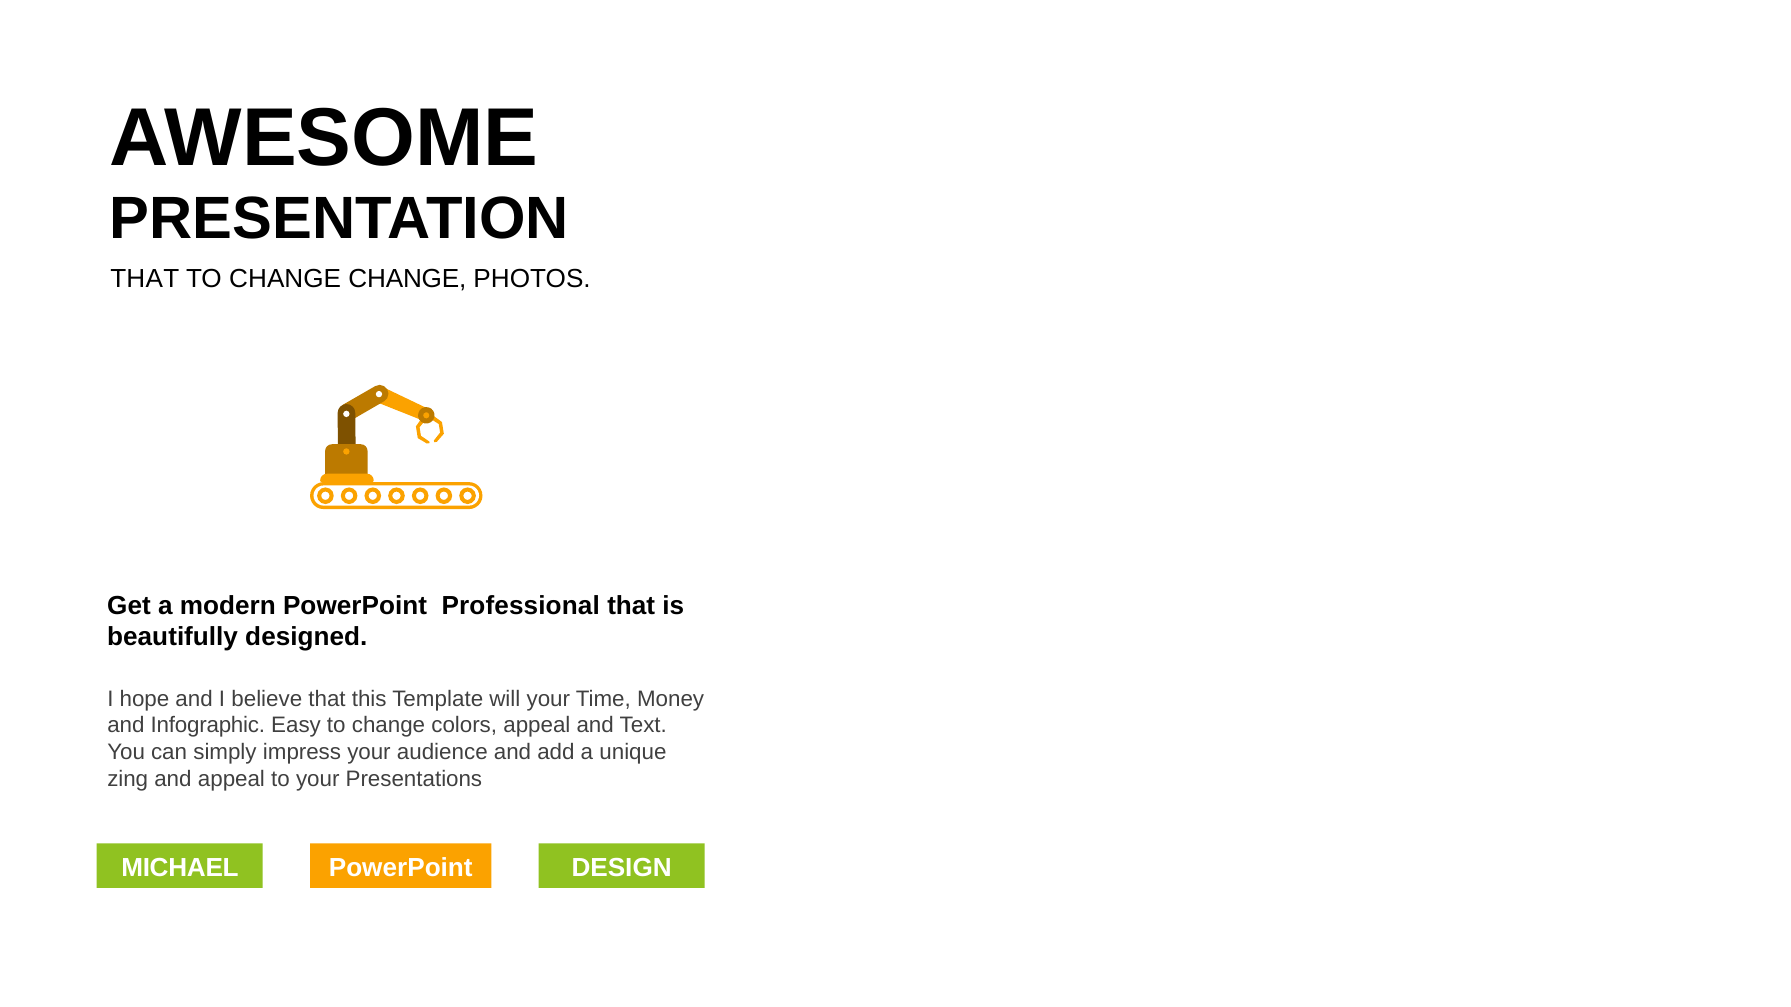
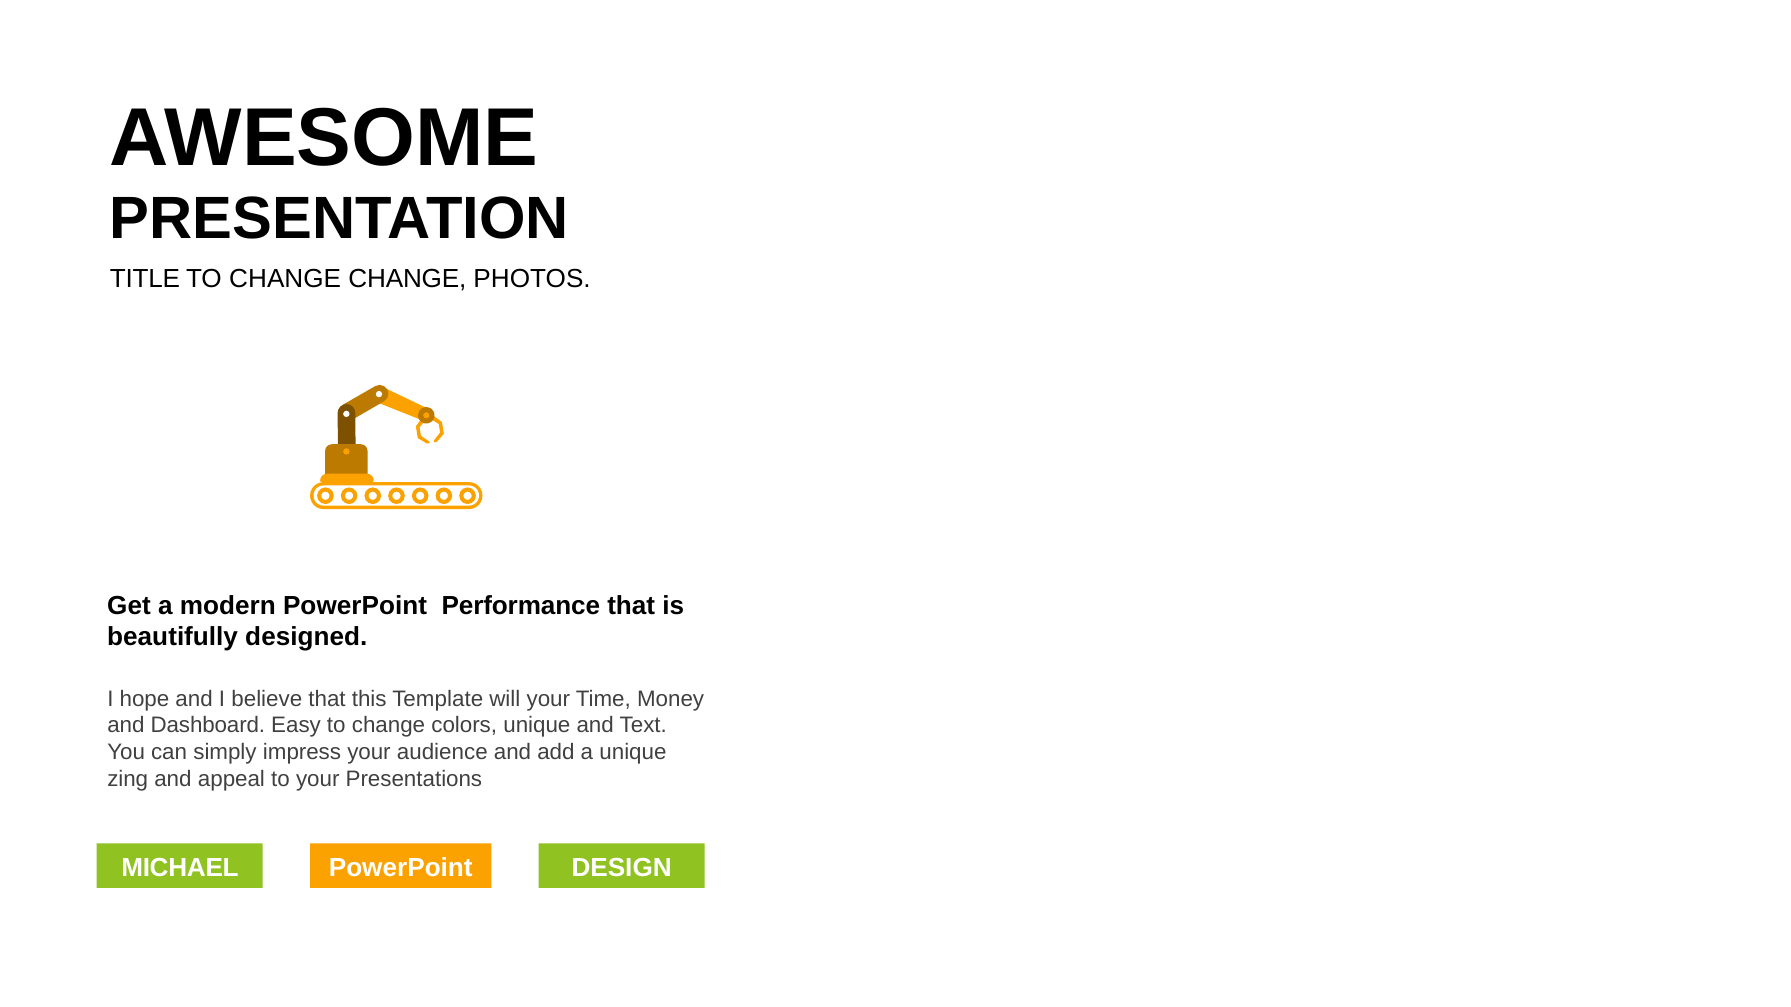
THAT: THAT -> TITLE (145, 279)
Professional: Professional -> Performance (521, 606)
Infographic: Infographic -> Dashboard (208, 726)
colors appeal: appeal -> unique (537, 726)
